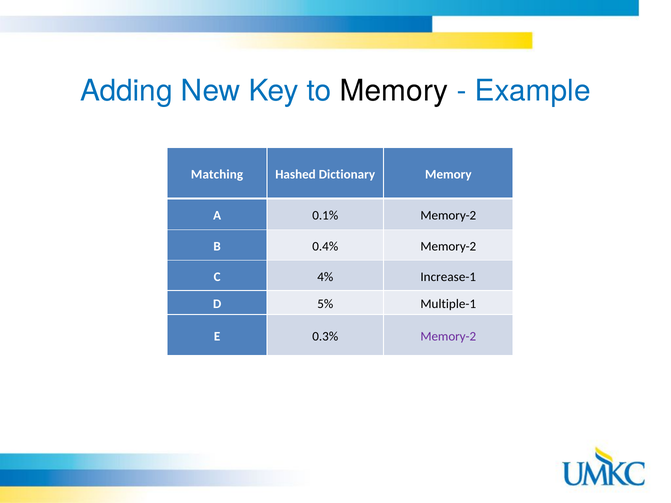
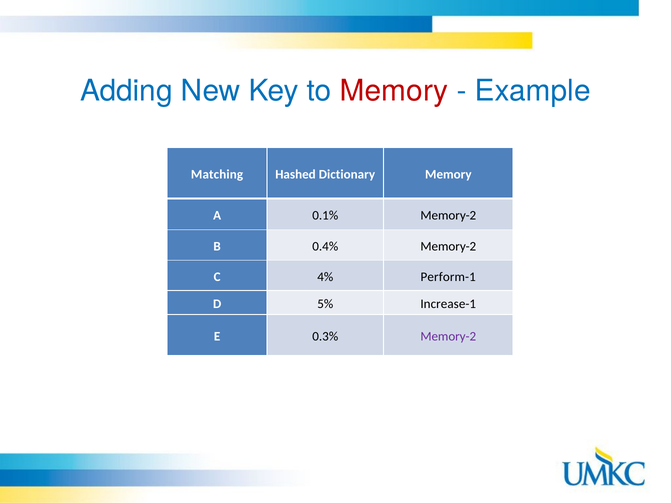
Memory colour: black -> red (394, 91)
Increase-1: Increase-1 -> Perform-1 (448, 277)
Multiple-1: Multiple-1 -> Increase-1 (448, 304)
